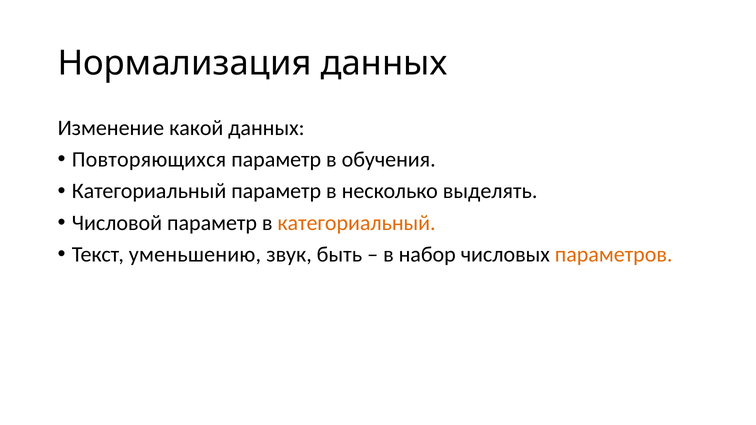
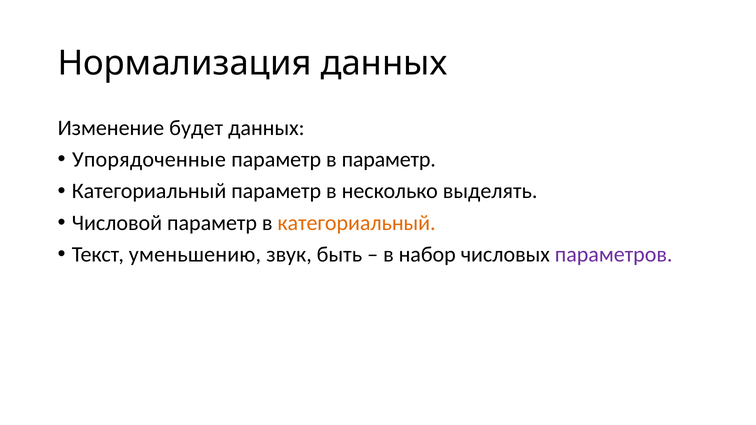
какой: какой -> будет (196, 128)
Повторяющихся: Повторяющихся -> Упорядоченные (149, 160)
в обучения: обучения -> параметр (389, 160)
параметров colour: orange -> purple (614, 255)
